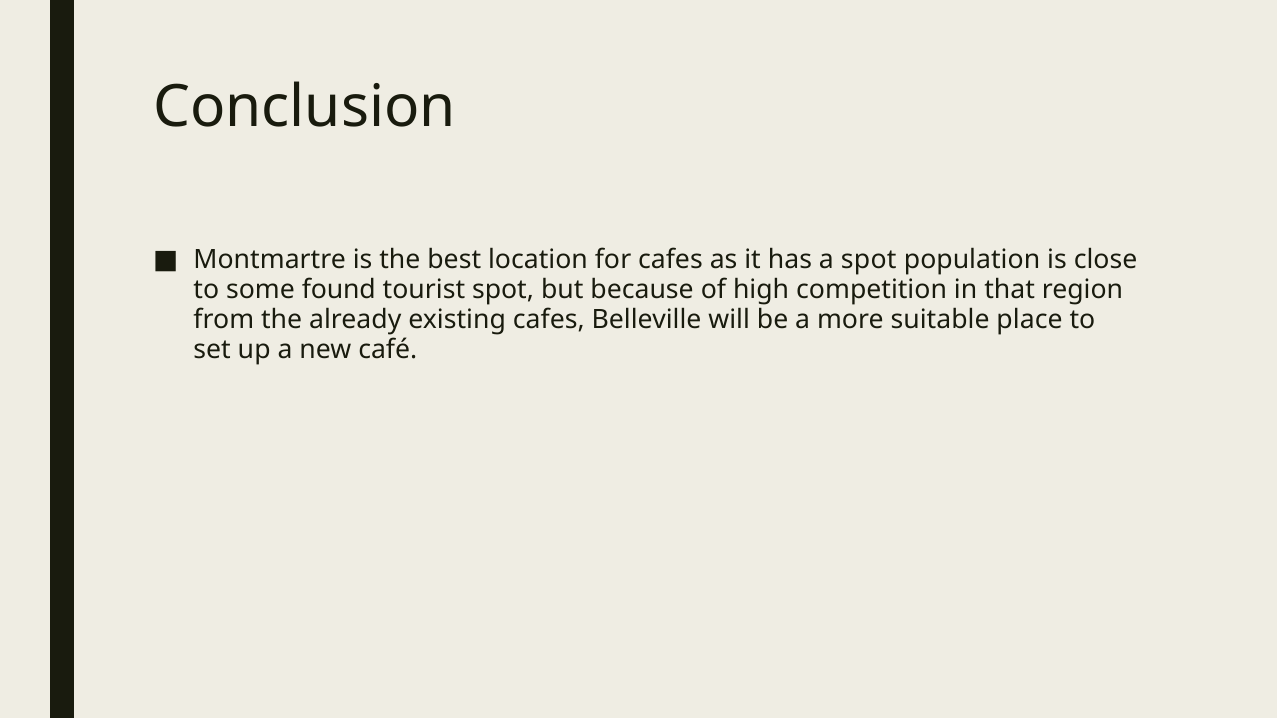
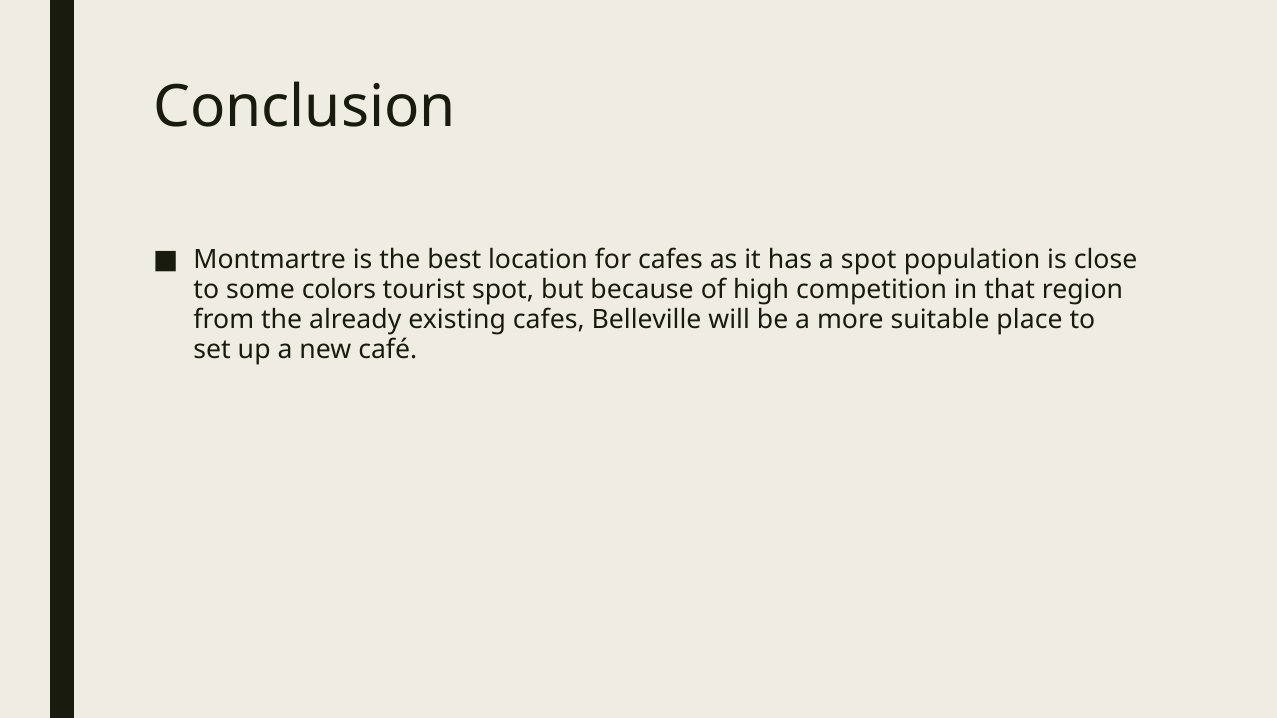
found: found -> colors (339, 289)
